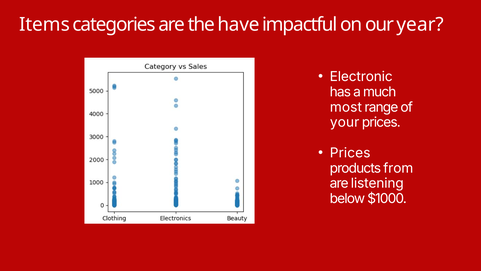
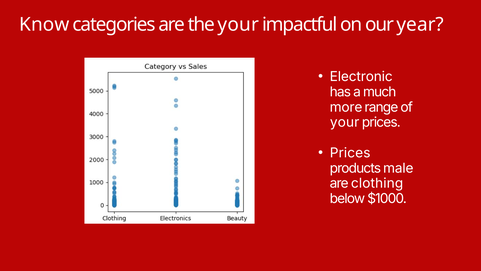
Items: Items -> Know (44, 24)
the have: have -> your (238, 24)
most: most -> more (346, 107)
from: from -> male (398, 168)
listening: listening -> clothing (377, 183)
